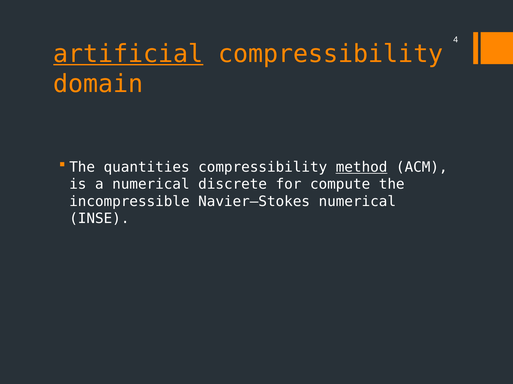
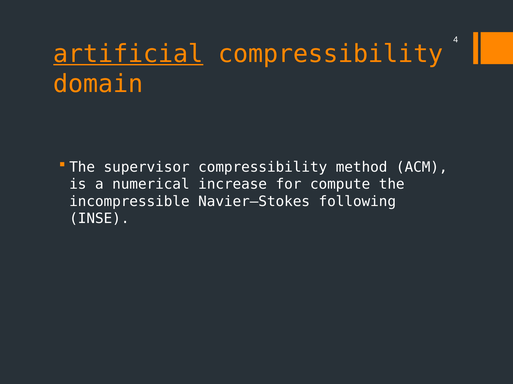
quantities: quantities -> supervisor (147, 168)
method underline: present -> none (362, 168)
discrete: discrete -> increase (233, 185)
Navier–Stokes numerical: numerical -> following (357, 202)
